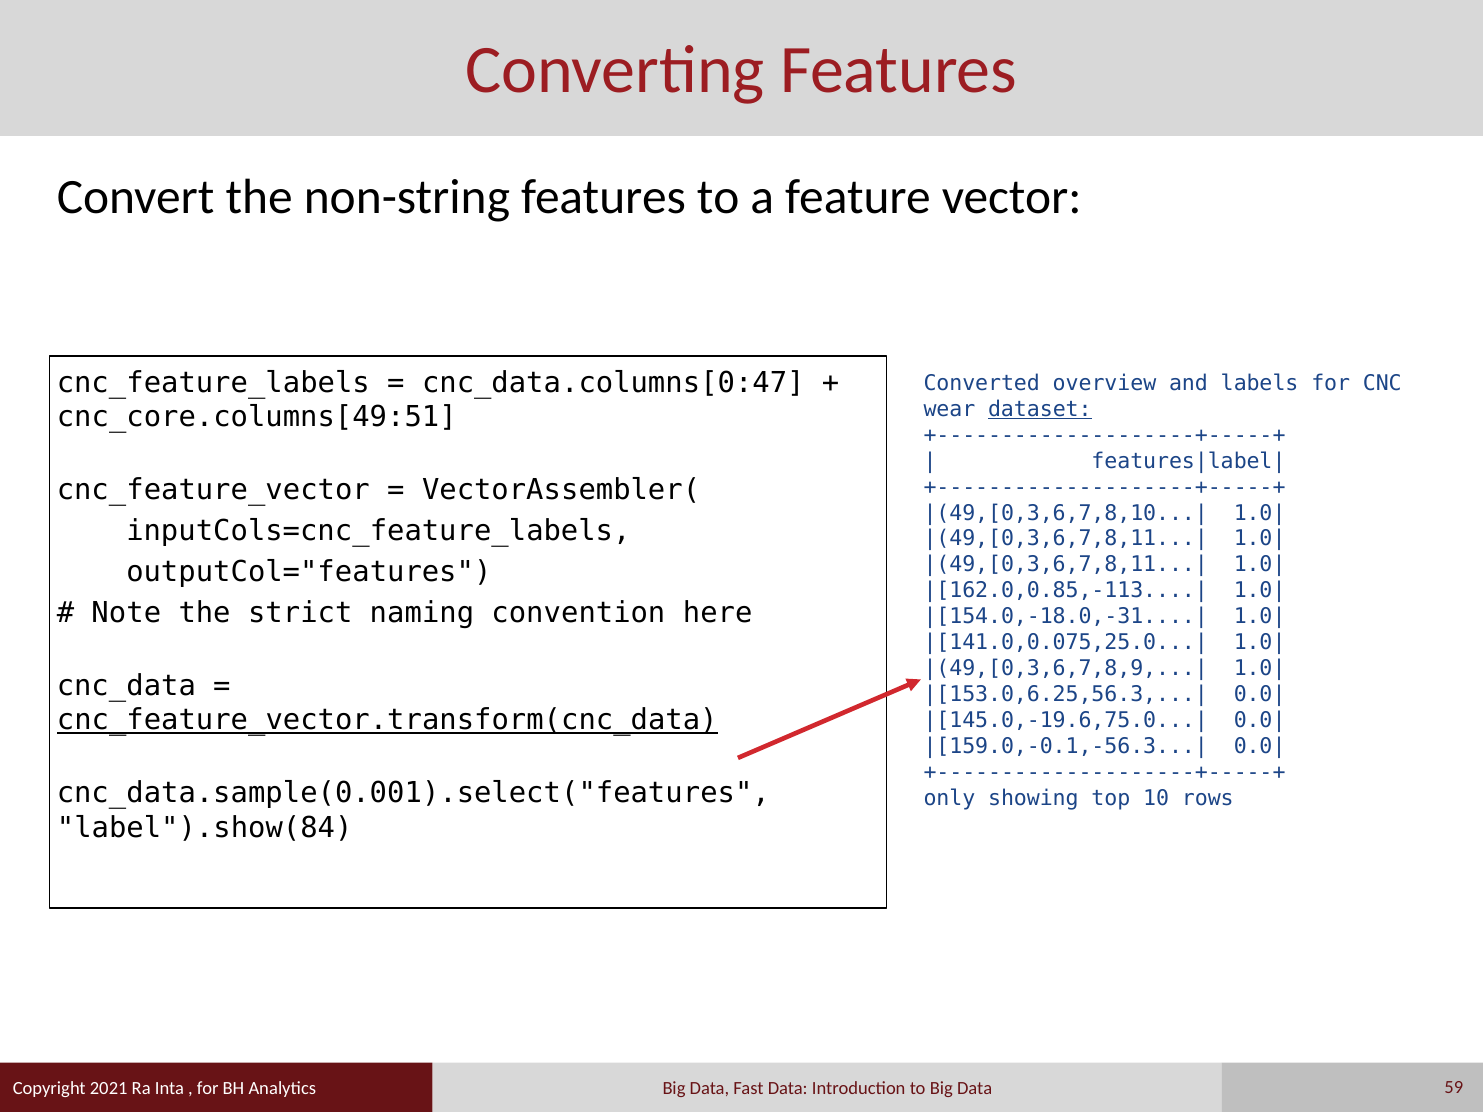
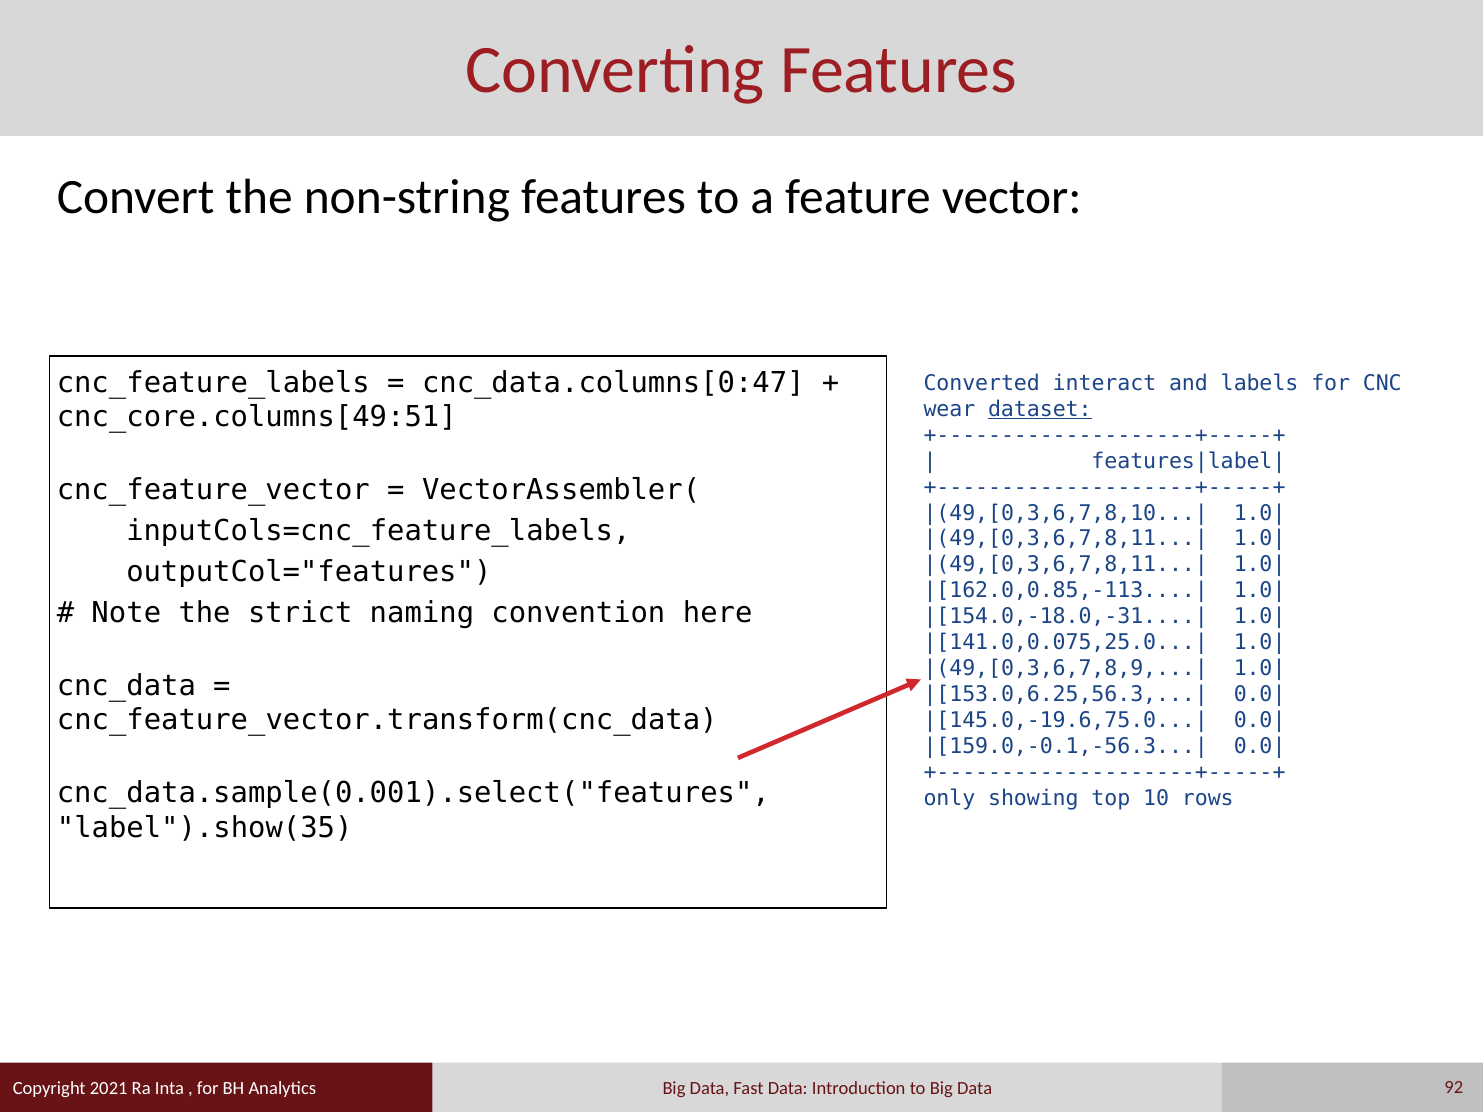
overview: overview -> interact (1104, 383)
cnc_feature_vector.transform(cnc_data underline: present -> none (387, 720)
label").show(84: label").show(84 -> label").show(35 (205, 828)
59: 59 -> 92 (1454, 1088)
